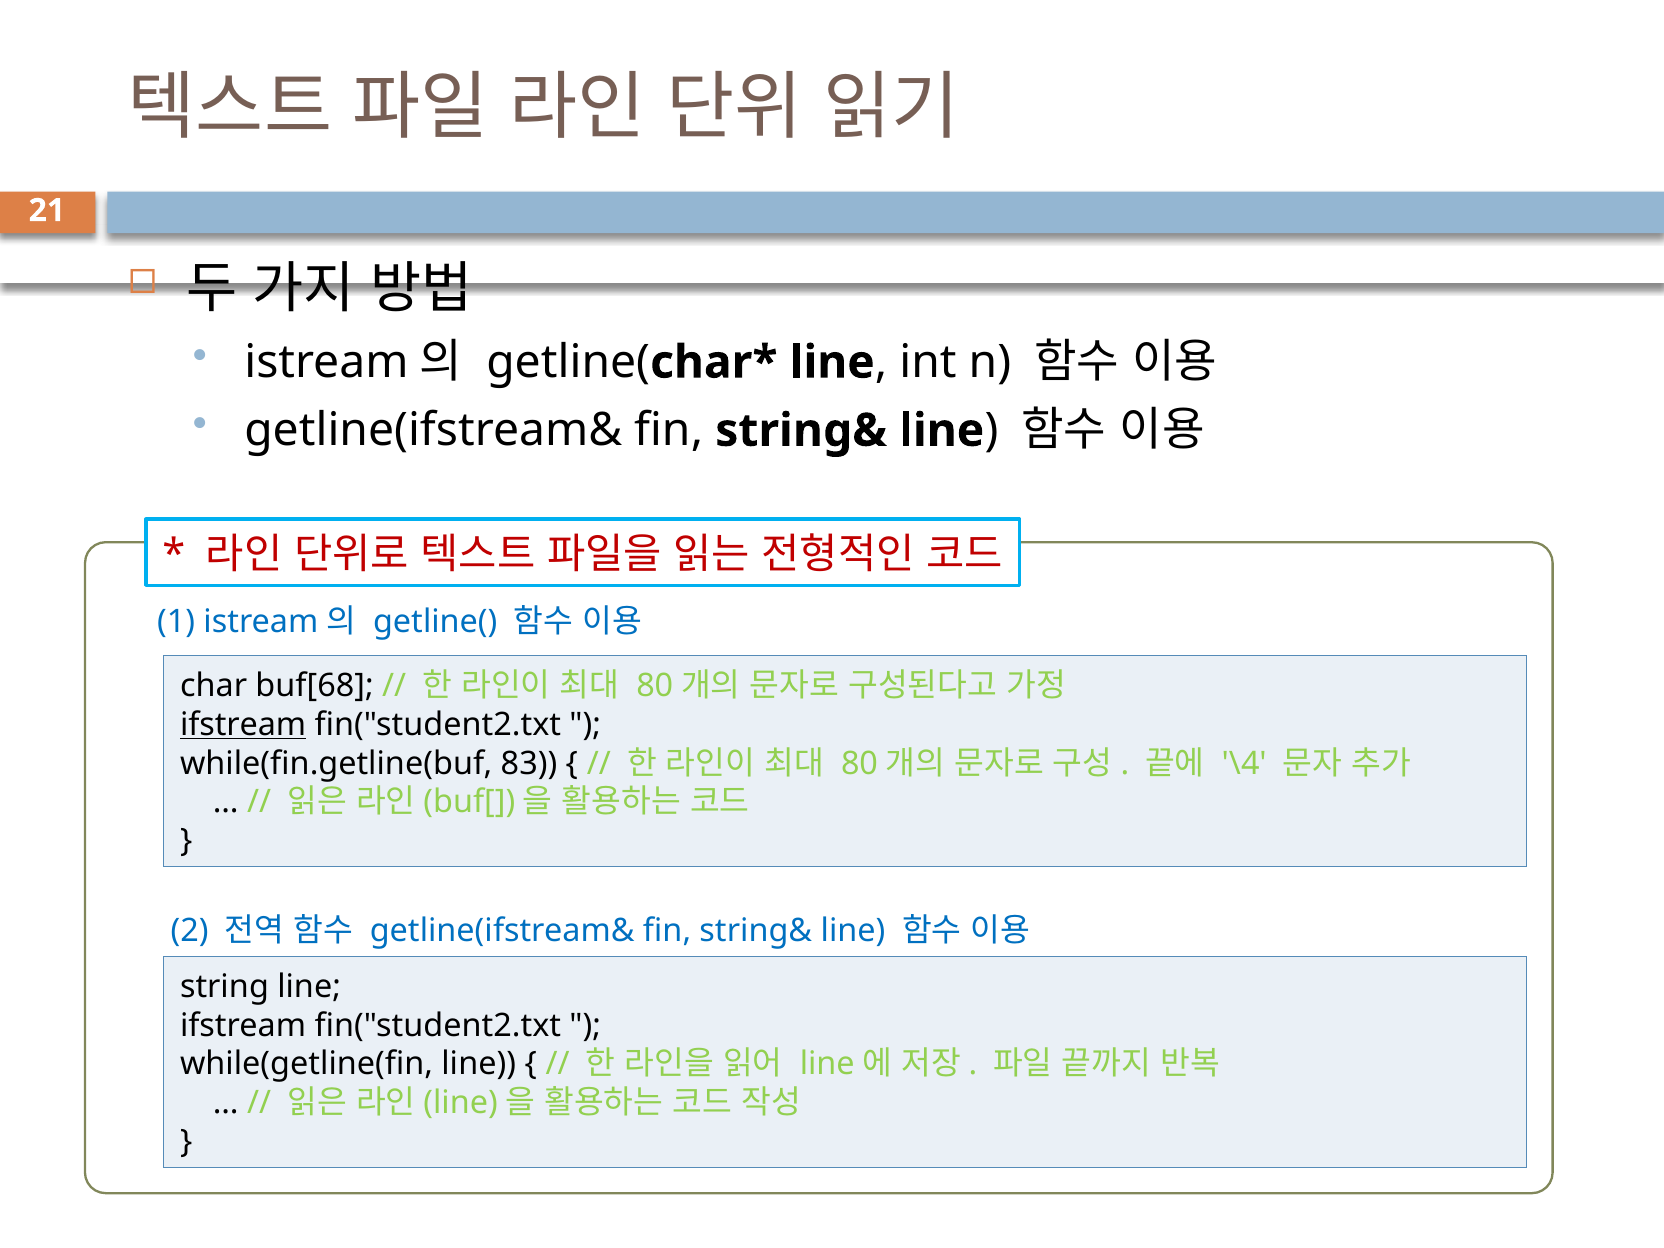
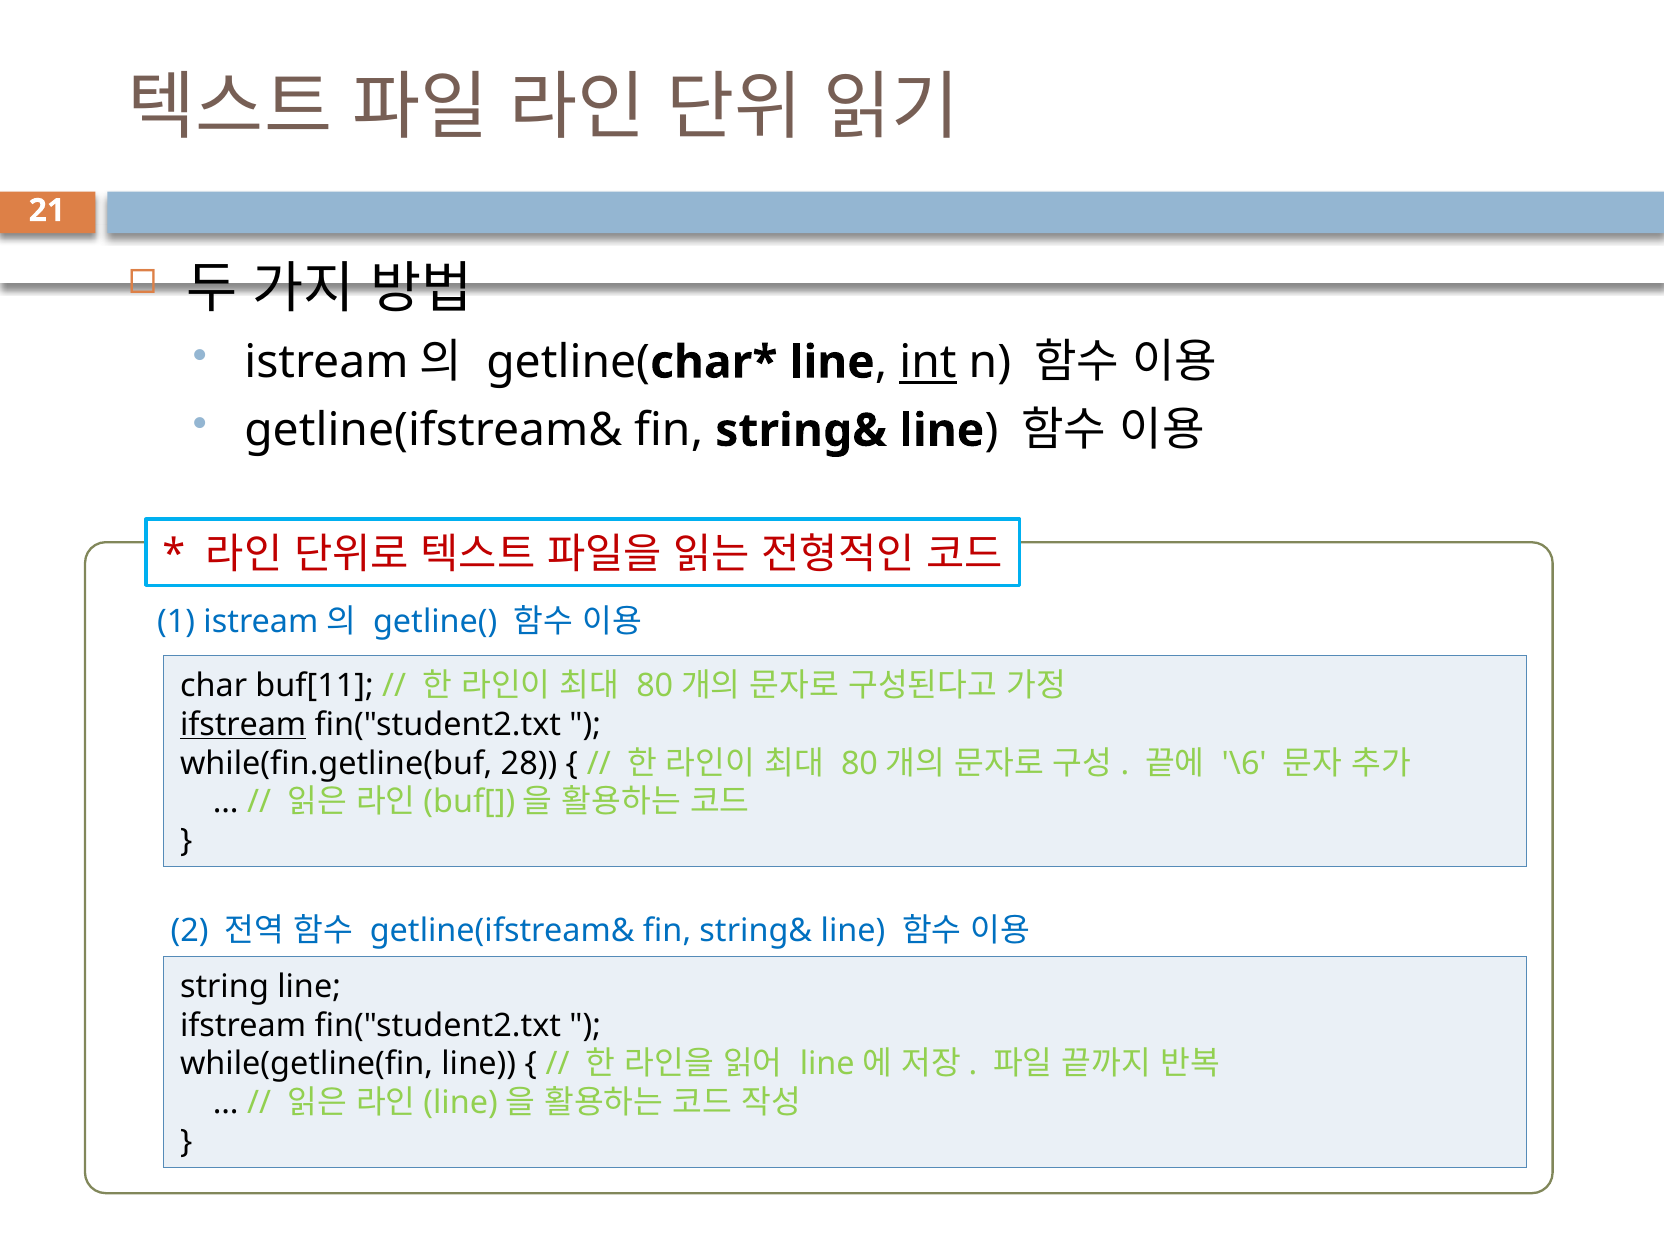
int underline: none -> present (928, 362)
buf[68: buf[68 -> buf[11 (315, 686)
83: 83 -> 28 (529, 763)
\4: \4 -> \6 (1244, 763)
